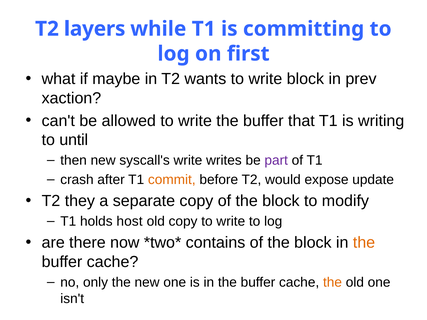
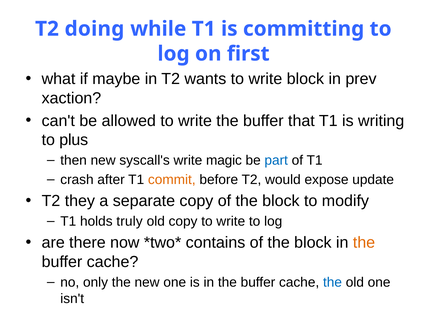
layers: layers -> doing (94, 29)
until: until -> plus (74, 140)
writes: writes -> magic (224, 161)
part colour: purple -> blue (276, 161)
host: host -> truly (130, 222)
the colour: orange -> blue (332, 283)
